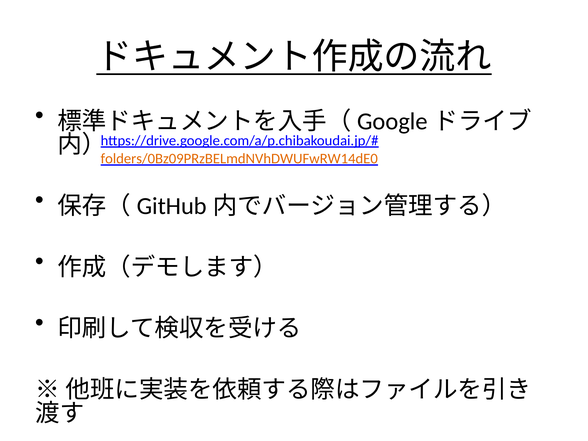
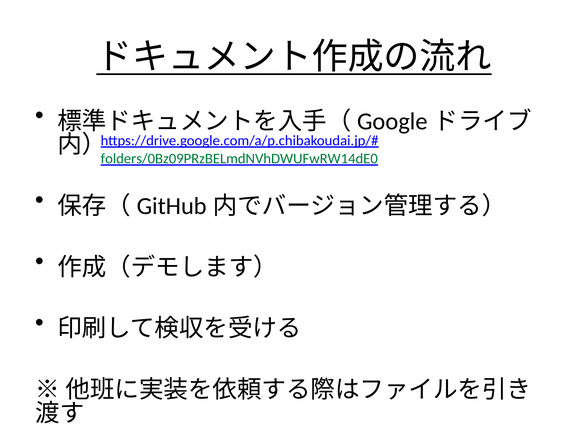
folders/0Bz09PRzBELmdNVhDWUFwRW14dE0 colour: orange -> green (239, 159)
